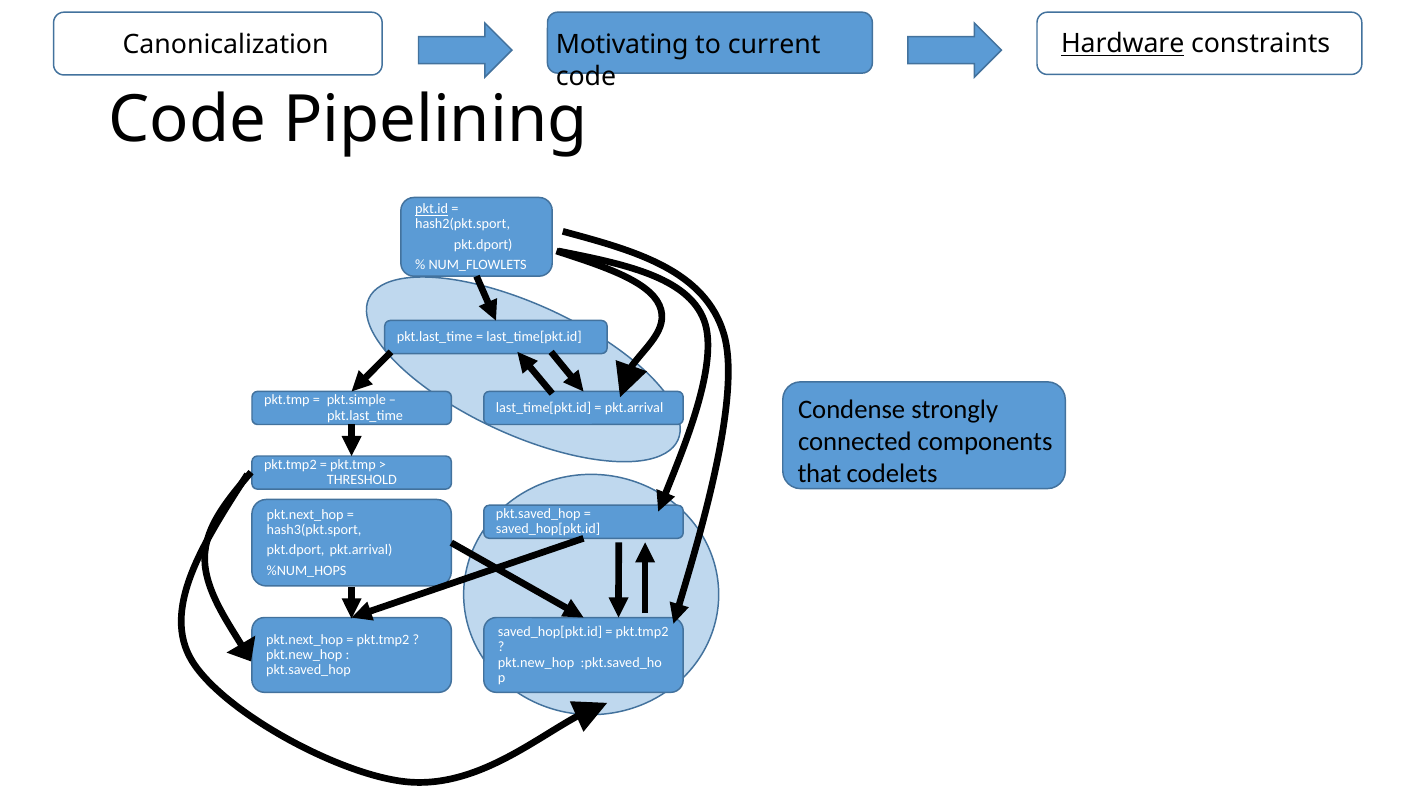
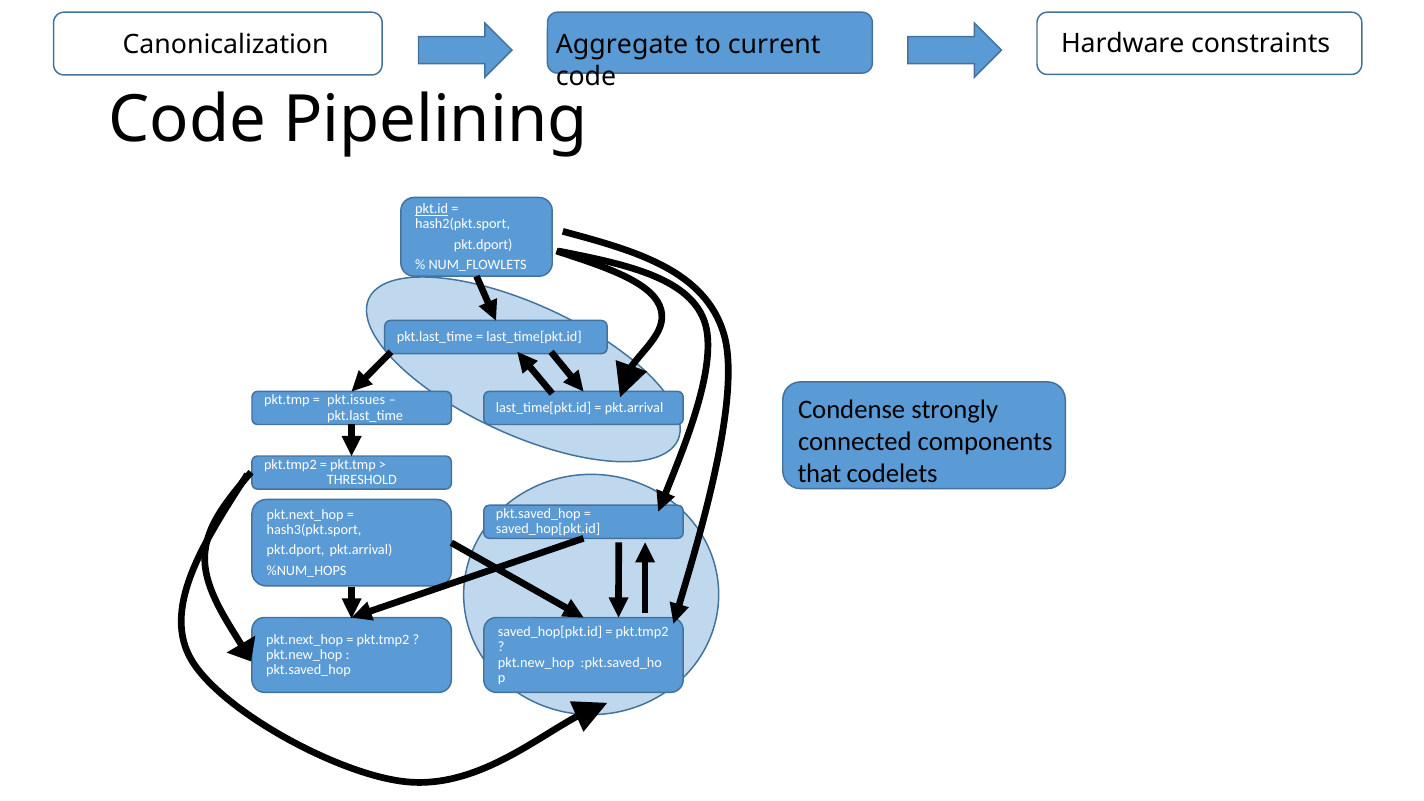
Hardware underline: present -> none (1123, 44)
Motivating: Motivating -> Aggregate (622, 45)
pkt.simple: pkt.simple -> pkt.issues (356, 400)
